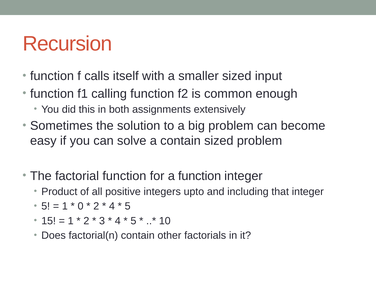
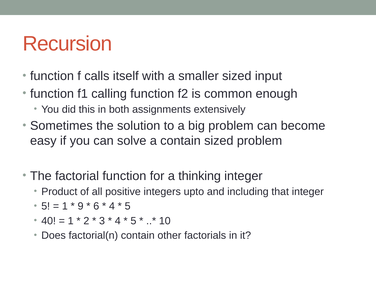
a function: function -> thinking (200, 176)
0: 0 -> 9 (81, 206)
2: 2 -> 6 (96, 206)
15: 15 -> 40 (49, 221)
